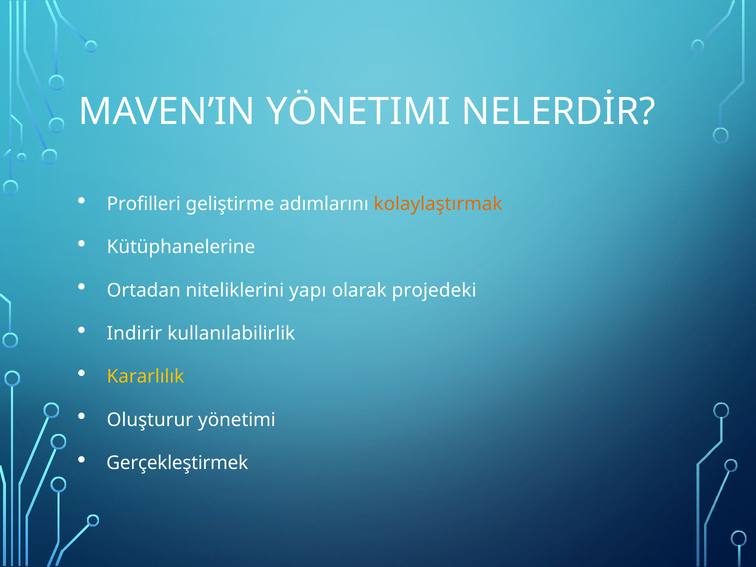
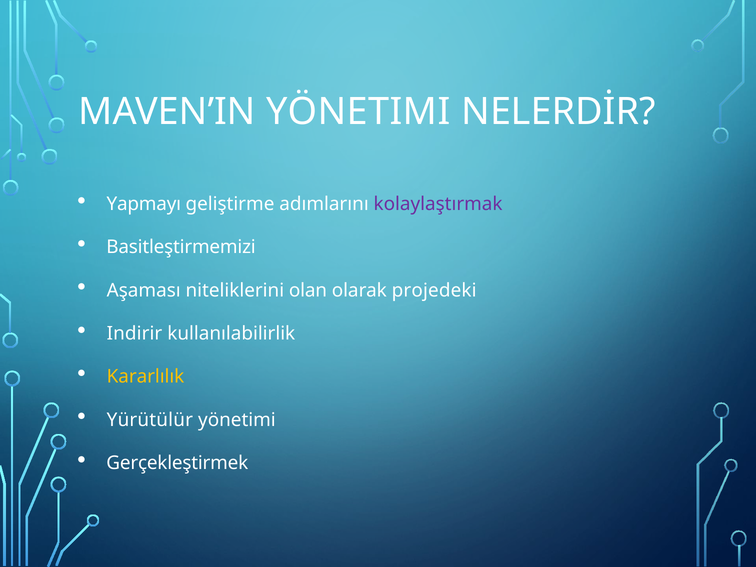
Profilleri: Profilleri -> Yapmayı (144, 204)
kolaylaştırmak colour: orange -> purple (438, 204)
Kütüphanelerine: Kütüphanelerine -> Basitleştirmemizi (181, 247)
Ortadan: Ortadan -> Aşaması (144, 290)
yapı: yapı -> olan (308, 290)
Oluşturur: Oluşturur -> Yürütülür (150, 420)
